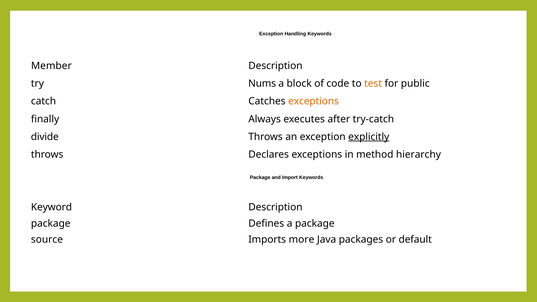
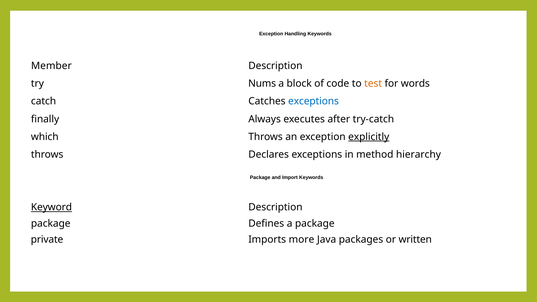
public: public -> words (415, 84)
exceptions colour: orange -> blue (313, 101)
divide: divide -> which (45, 137)
Keyword underline: none -> present (51, 207)
source: source -> private (47, 240)
default: default -> written (415, 240)
